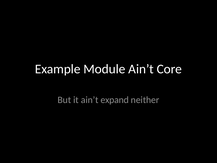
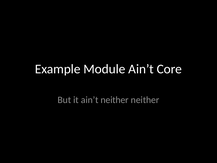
ain’t expand: expand -> neither (115, 100)
